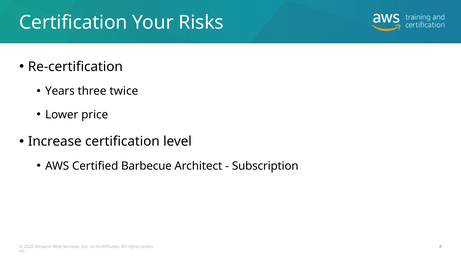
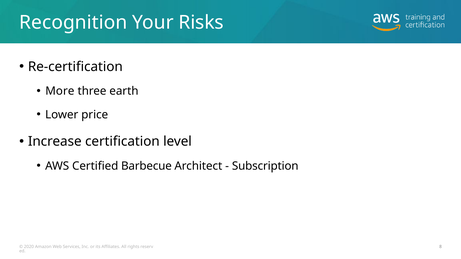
Certification: Certification -> Recognition (73, 23)
Years: Years -> More (60, 91)
twice: twice -> earth (124, 91)
